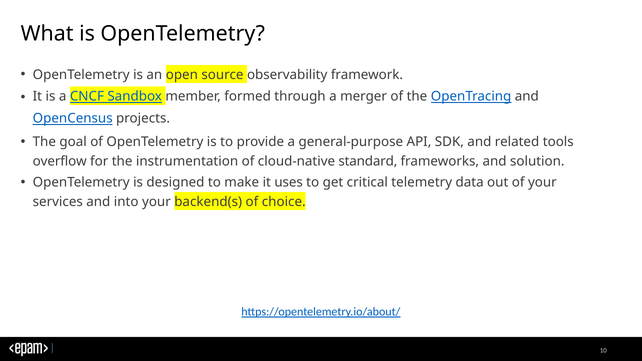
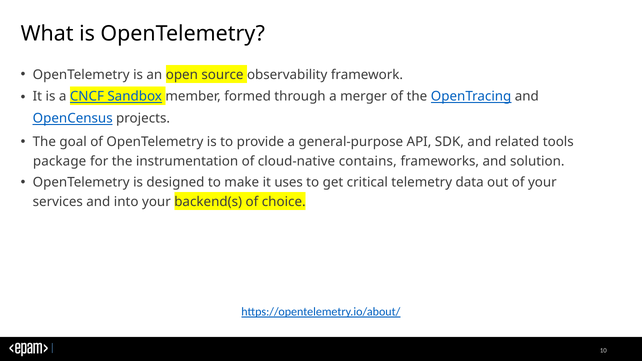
overflow: overflow -> package (60, 161)
standard: standard -> contains (368, 161)
